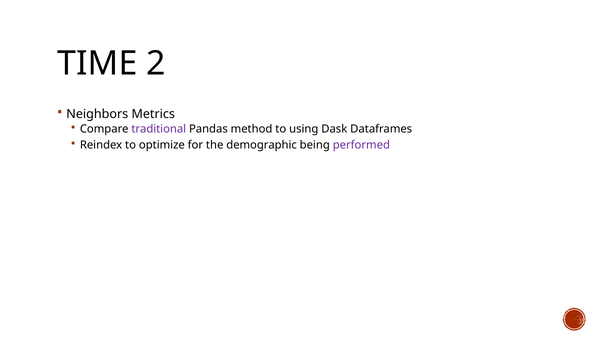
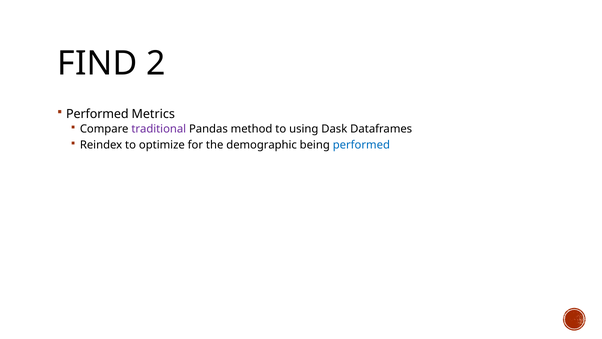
TIME: TIME -> FIND (97, 63)
Neighbors: Neighbors -> Performed (97, 114)
performed colour: purple -> blue (361, 145)
